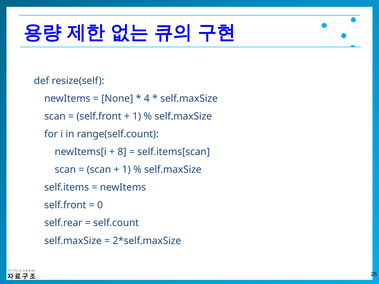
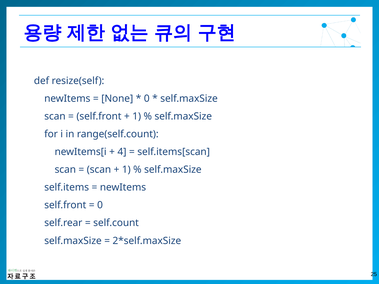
4: 4 -> 0 (147, 99)
8: 8 -> 4 (122, 152)
